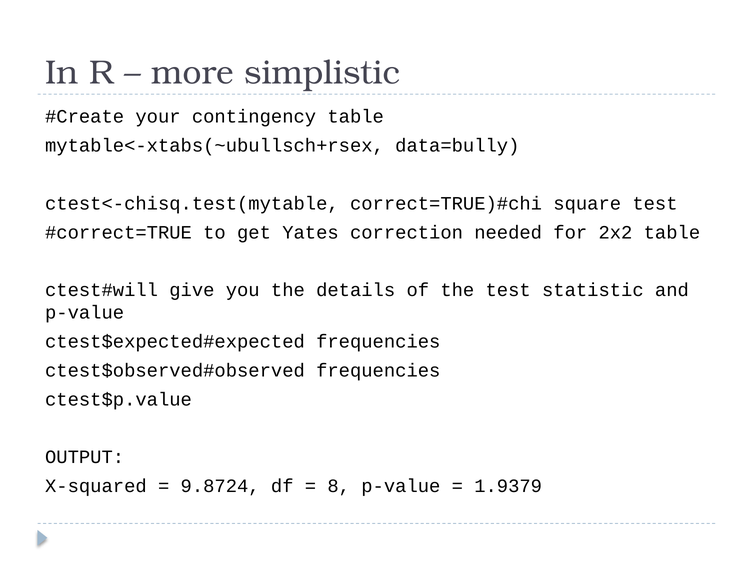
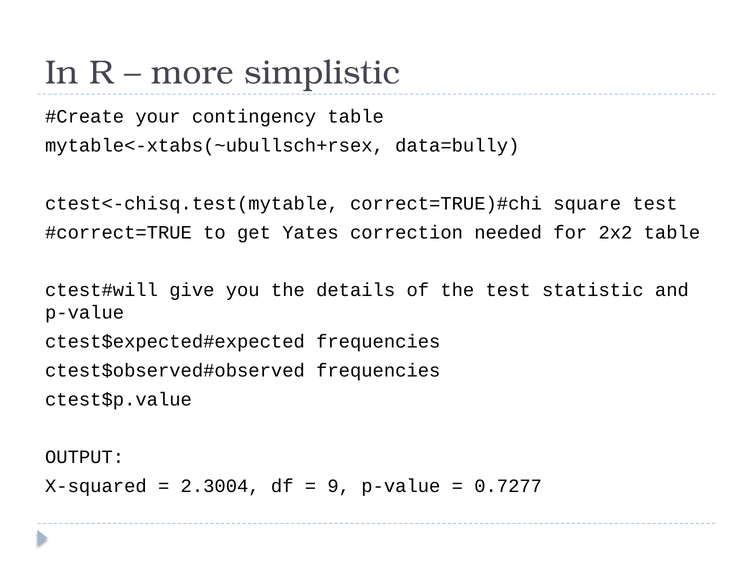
9.8724: 9.8724 -> 2.3004 (220, 486)
8: 8 -> 9 (339, 486)
1.9379: 1.9379 -> 0.7277 (508, 486)
